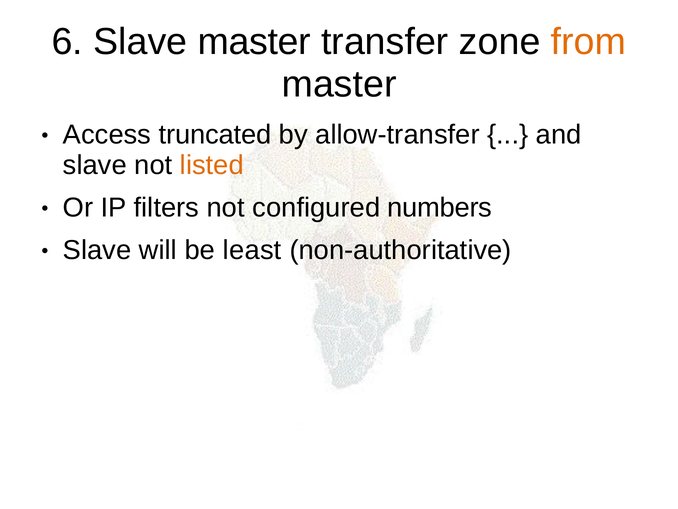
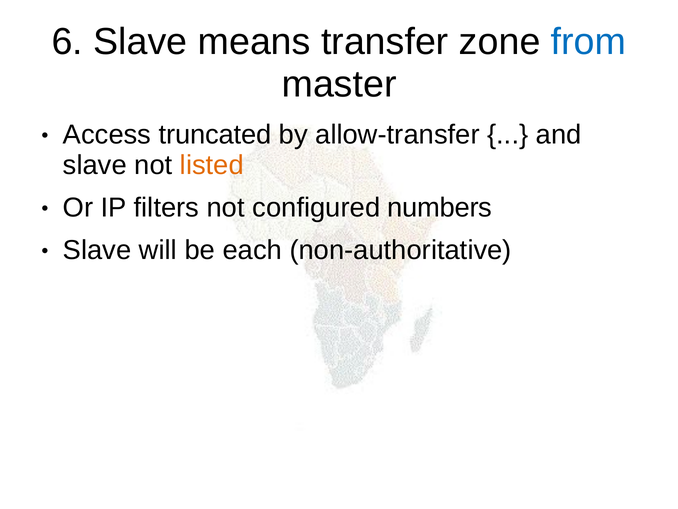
Slave master: master -> means (254, 42)
from colour: orange -> blue (588, 42)
least: least -> each (252, 250)
